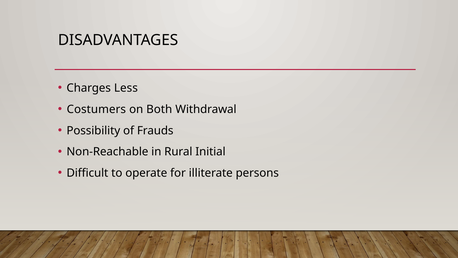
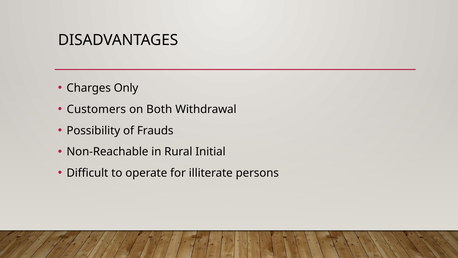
Less: Less -> Only (126, 88)
Costumers: Costumers -> Customers (96, 109)
